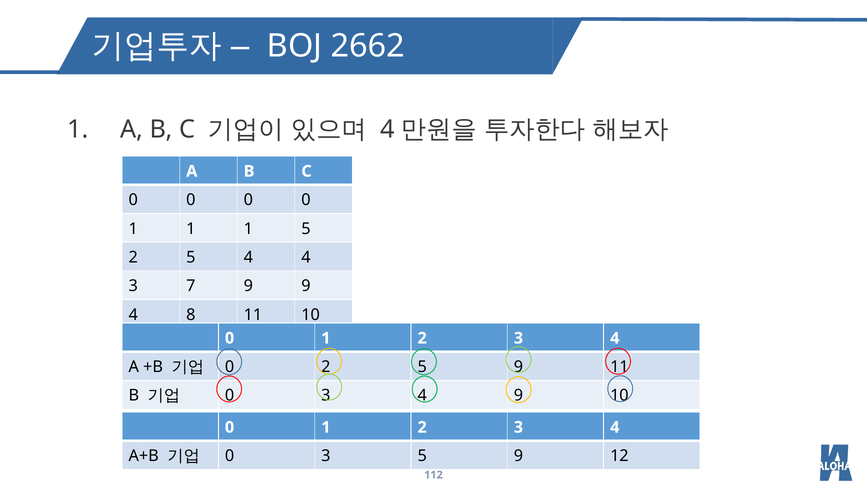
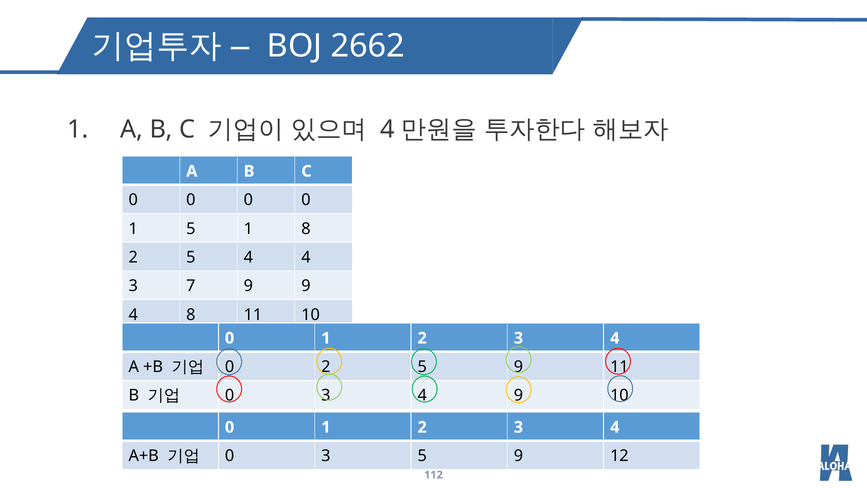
1: 1 -> 5 (191, 228)
1 5: 5 -> 8 (306, 228)
